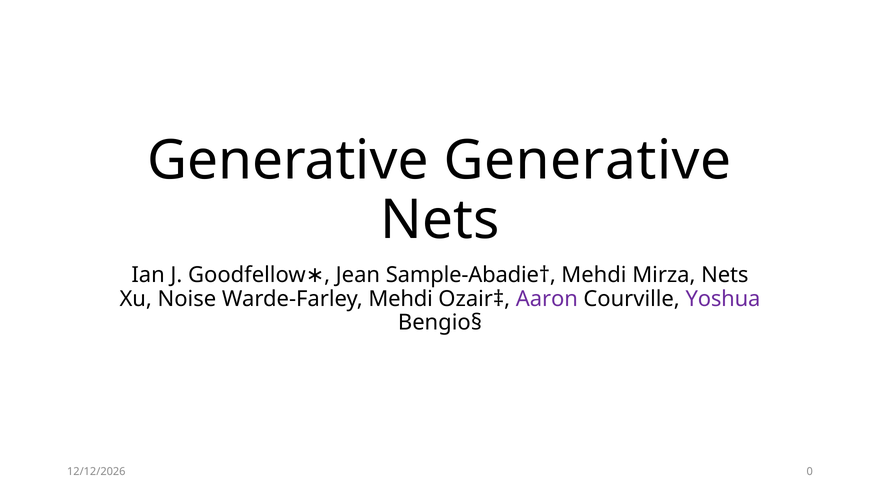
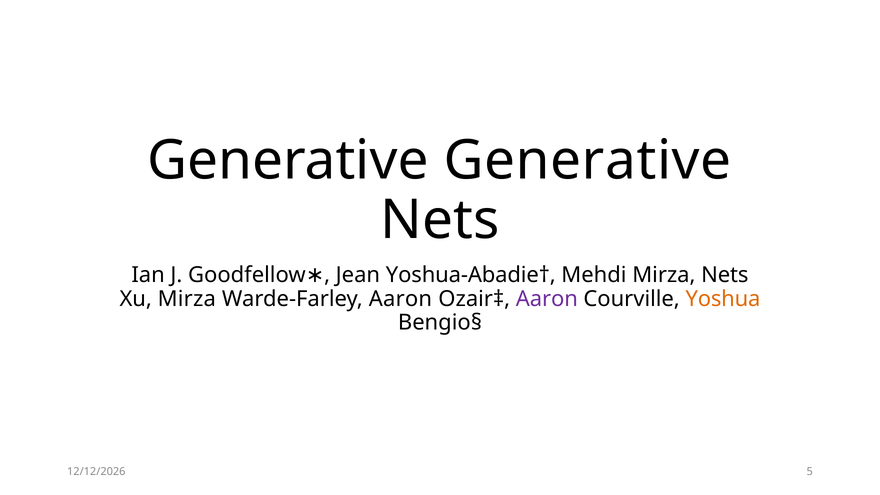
Sample-Abadie†: Sample-Abadie† -> Yoshua-Abadie† (471, 275)
Xu Noise: Noise -> Mirza (187, 299)
Warde-Farley Mehdi: Mehdi -> Aaron (400, 299)
Yoshua colour: purple -> orange (723, 299)
0: 0 -> 5 (810, 472)
